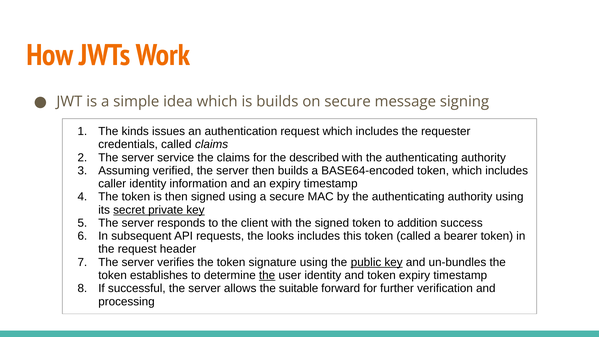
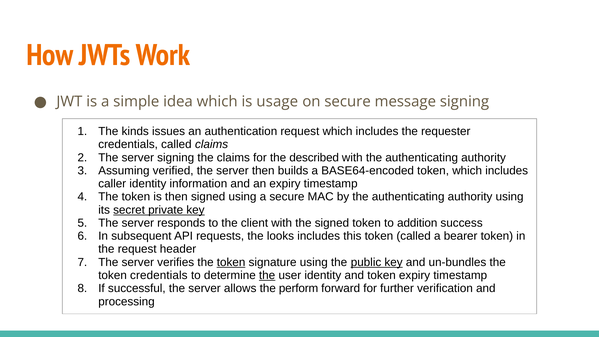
is builds: builds -> usage (277, 102)
server service: service -> signing (176, 157)
token underline: none -> present (231, 262)
token establishes: establishes -> credentials (159, 275)
suitable: suitable -> perform (299, 288)
